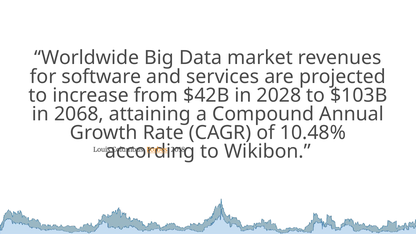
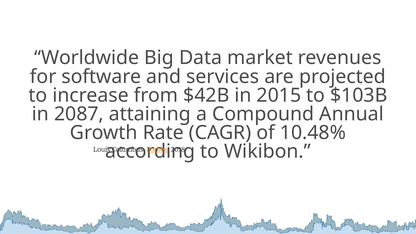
2028: 2028 -> 2015 (279, 95)
2068: 2068 -> 2087 (79, 114)
